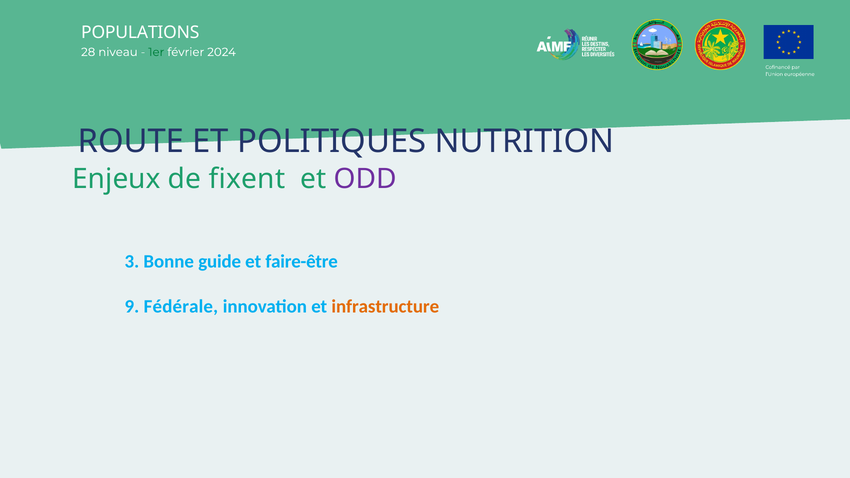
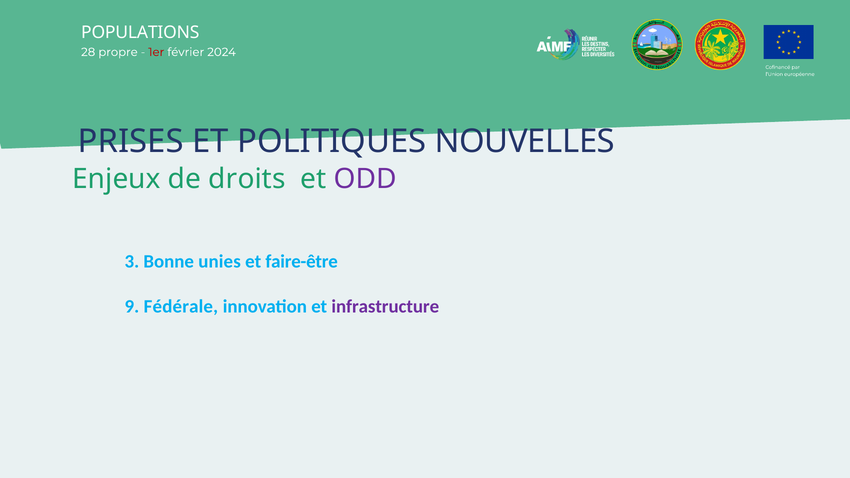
niveau: niveau -> propre (118, 52)
1er colour: green -> red (156, 52)
ROUTE: ROUTE -> PRISES (131, 141)
NUTRITION: NUTRITION -> NOUVELLES (525, 141)
fixent: fixent -> droits (247, 179)
guide: guide -> unies (220, 261)
infrastructure colour: orange -> purple (385, 307)
